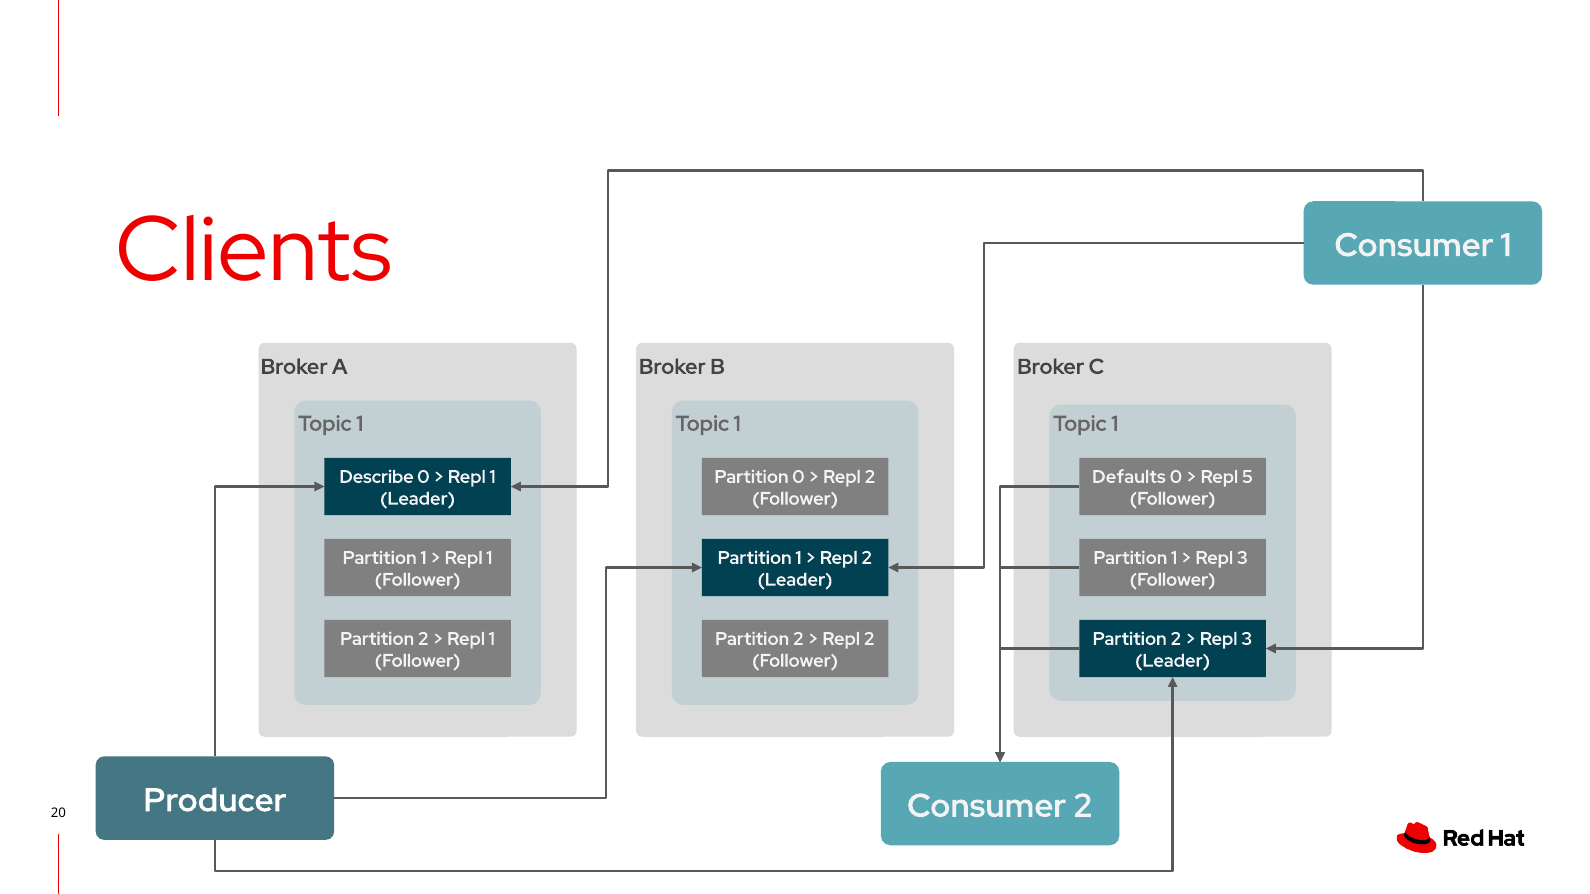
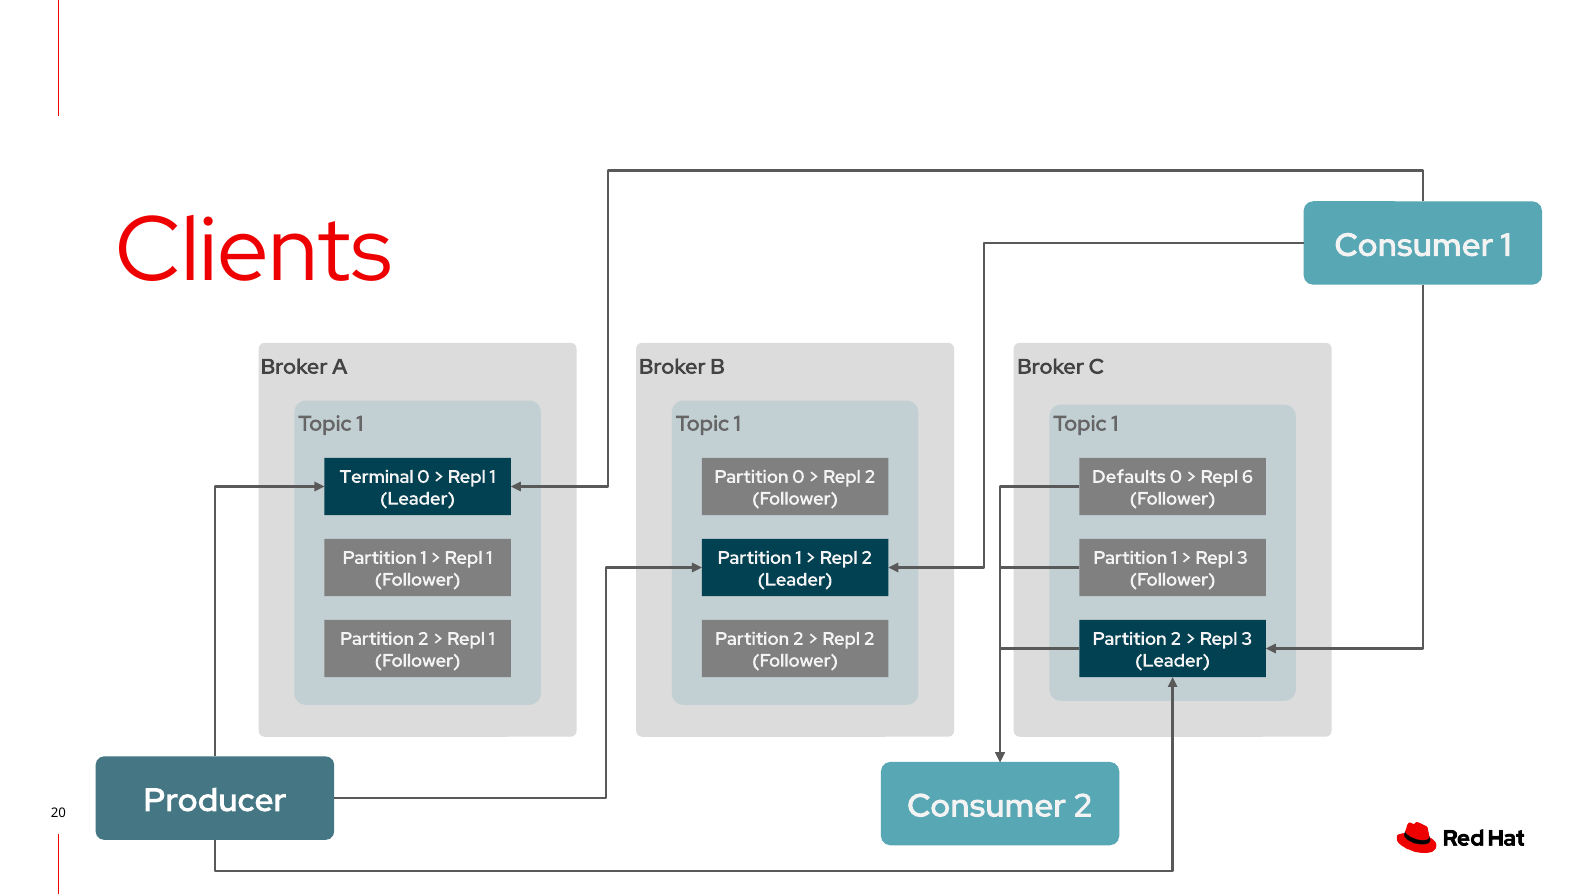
Describe: Describe -> Terminal (377, 477)
5: 5 -> 6 (1247, 477)
